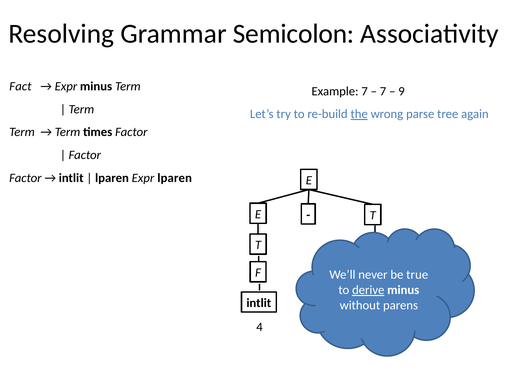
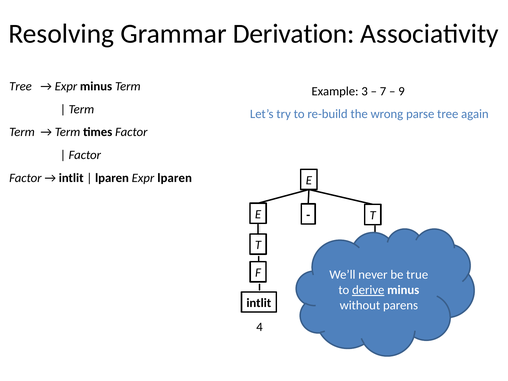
Semicolon: Semicolon -> Derivation (294, 34)
Fact: Fact -> Tree (21, 86)
Example 7: 7 -> 3 (365, 91)
the underline: present -> none (359, 114)
